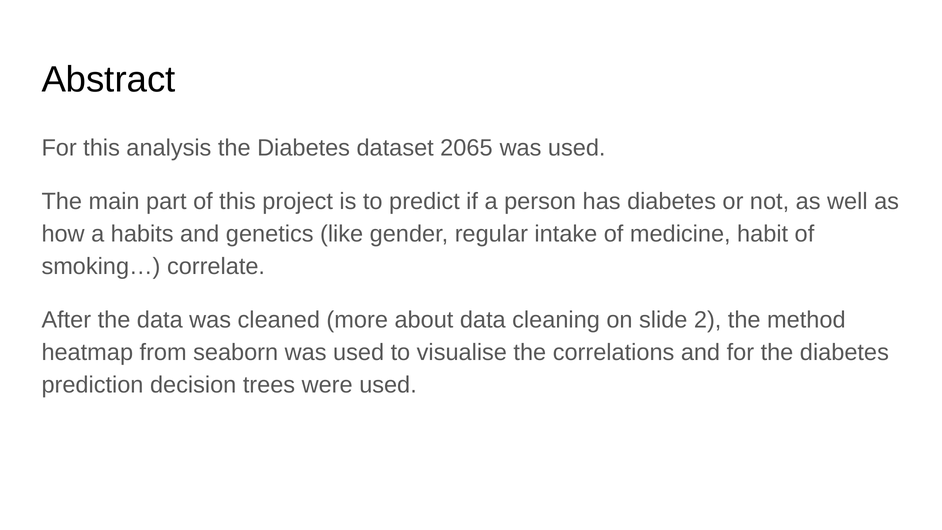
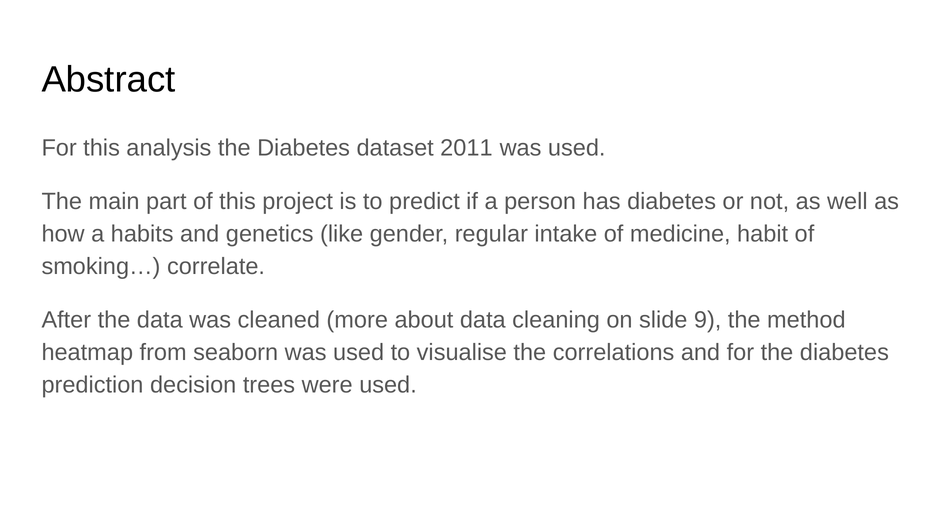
2065: 2065 -> 2011 (466, 148)
2: 2 -> 9 (708, 320)
